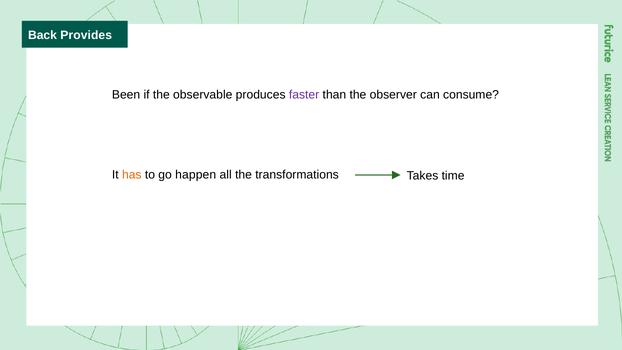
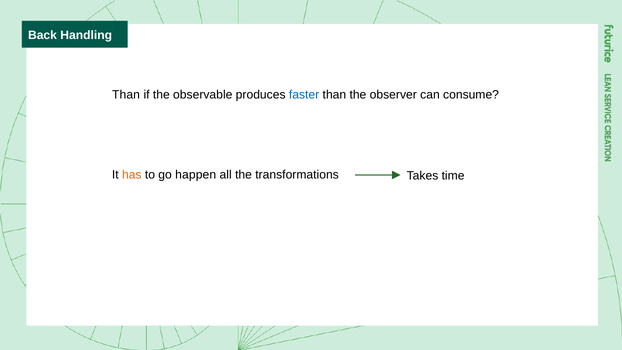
Provides: Provides -> Handling (86, 35)
Been: Been -> Than (126, 95)
faster colour: purple -> blue (304, 95)
